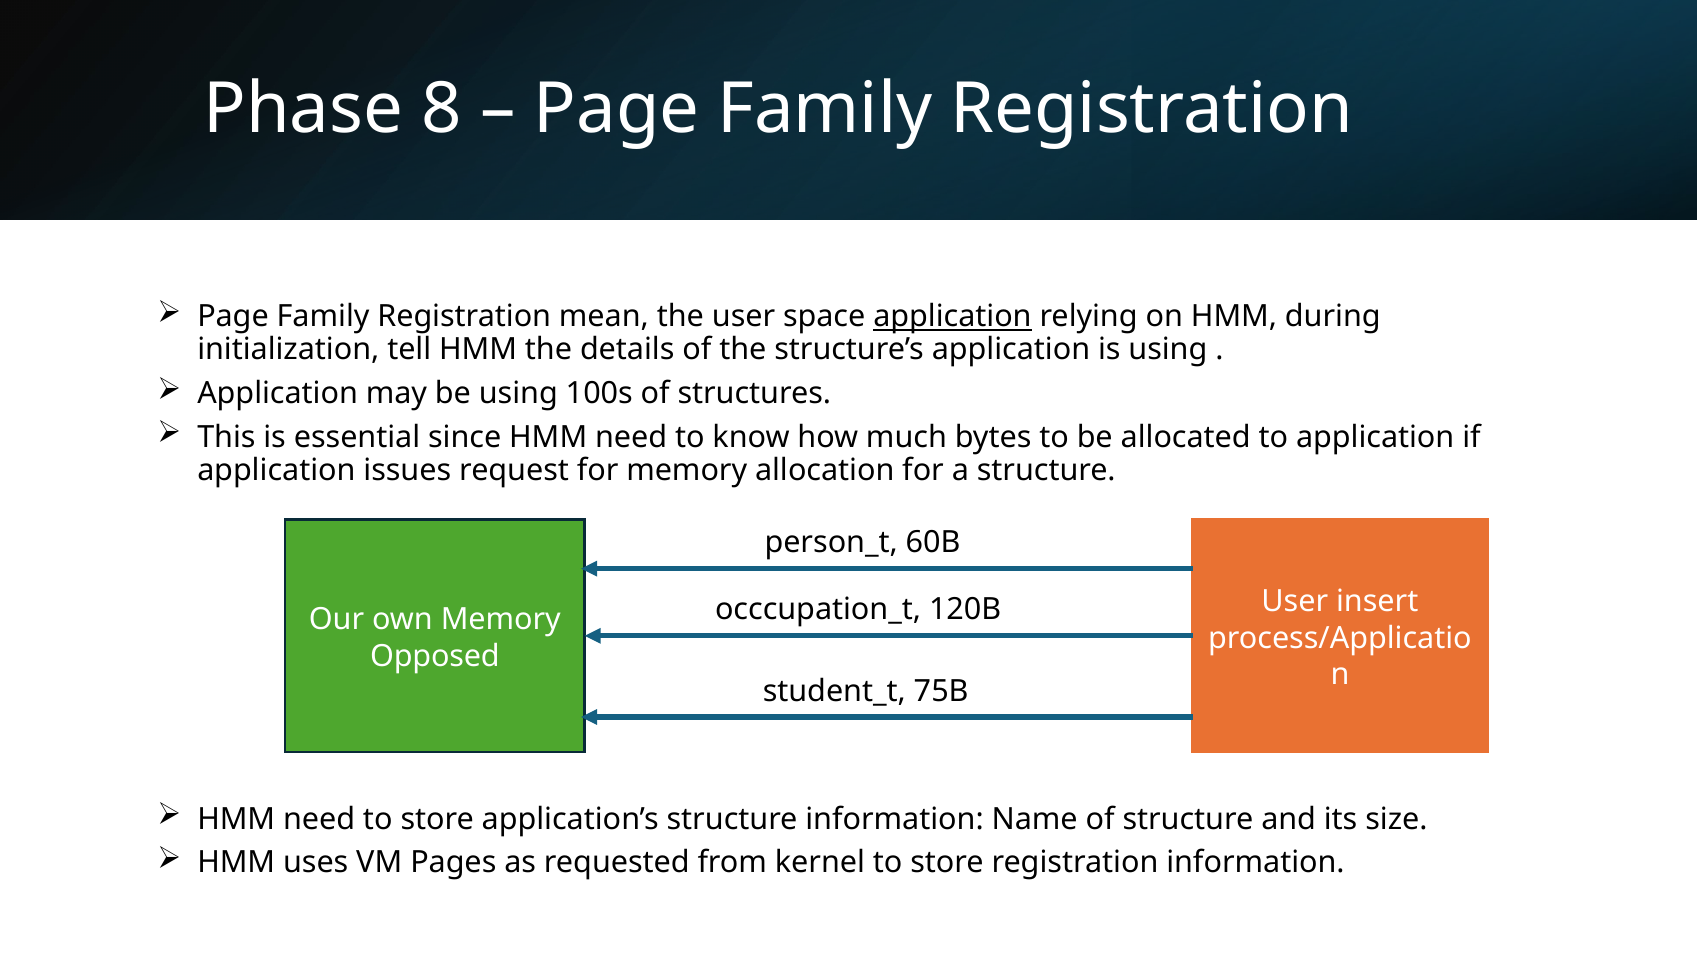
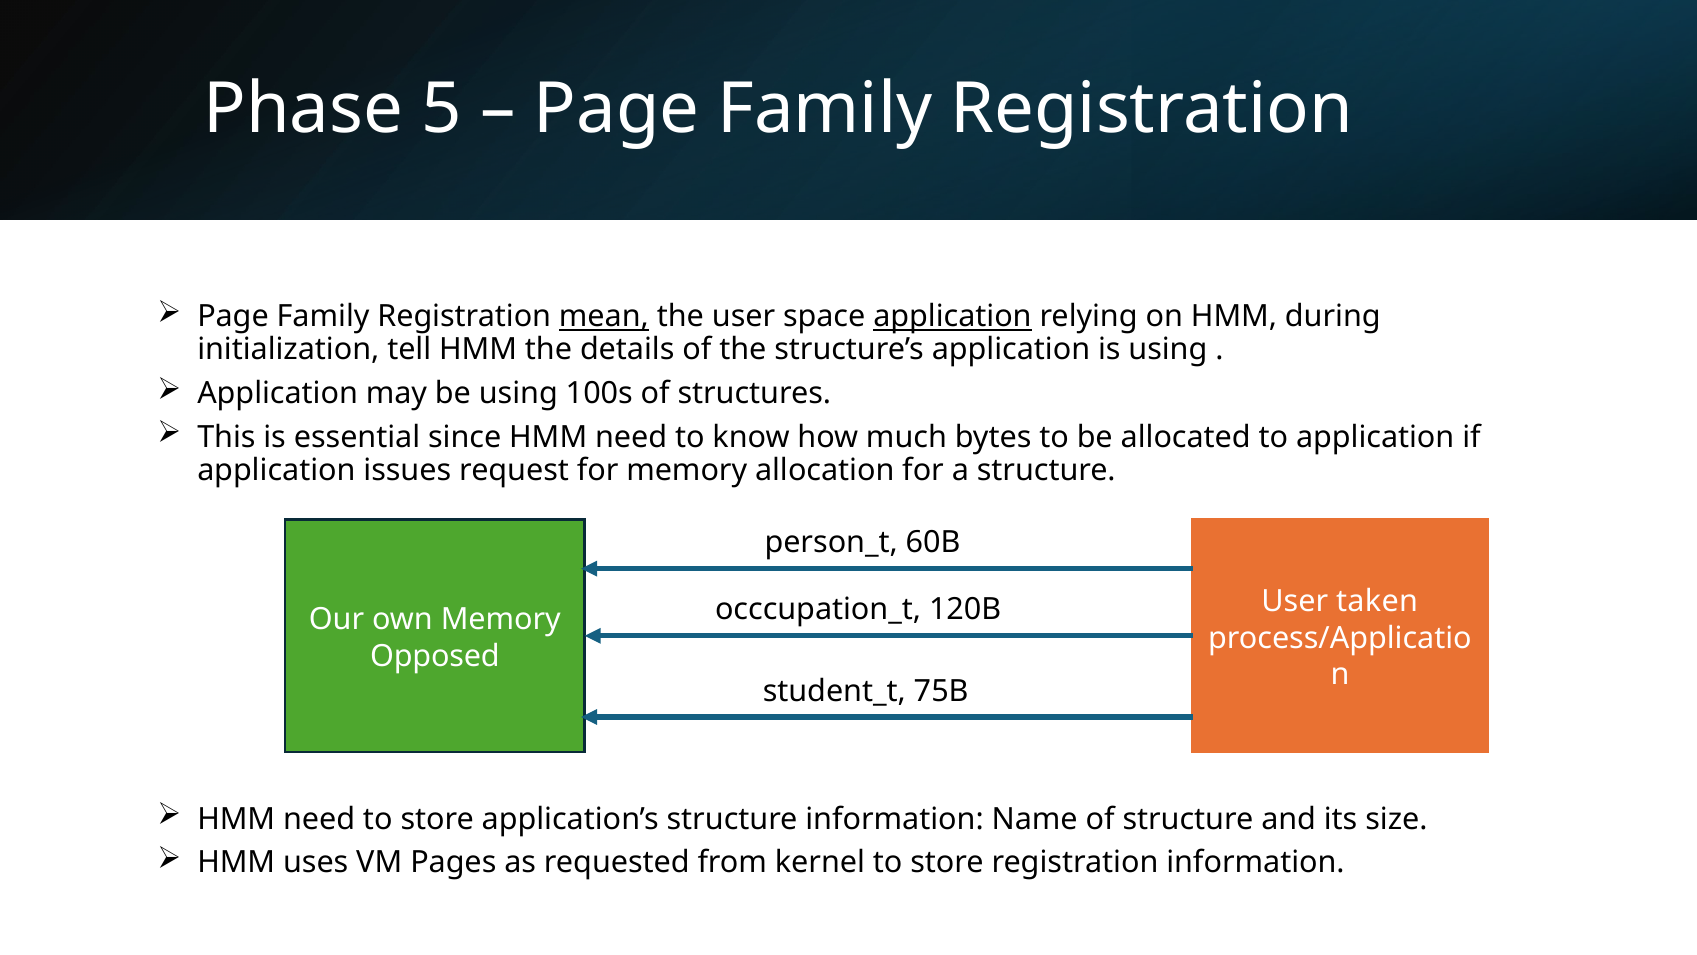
8: 8 -> 5 (442, 109)
mean underline: none -> present (604, 317)
insert: insert -> taken (1377, 601)
